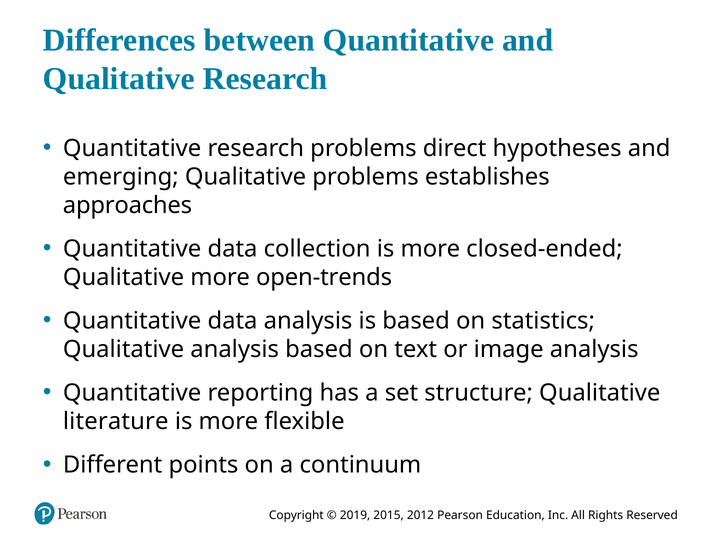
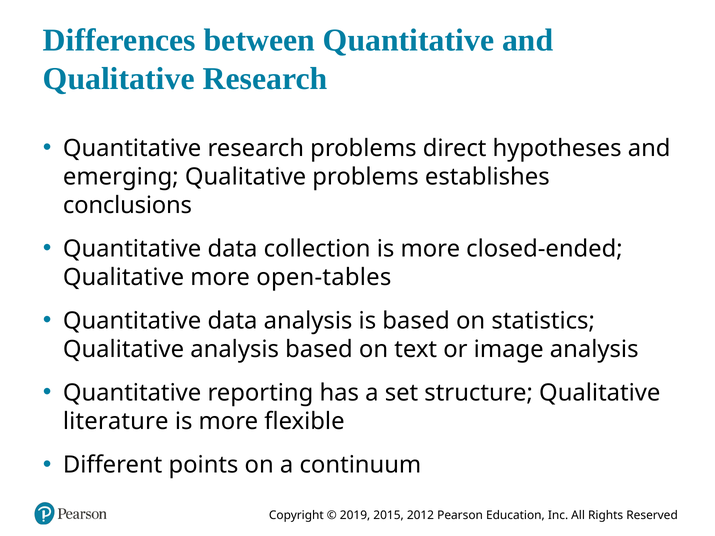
approaches: approaches -> conclusions (127, 205)
open-trends: open-trends -> open-tables (324, 278)
